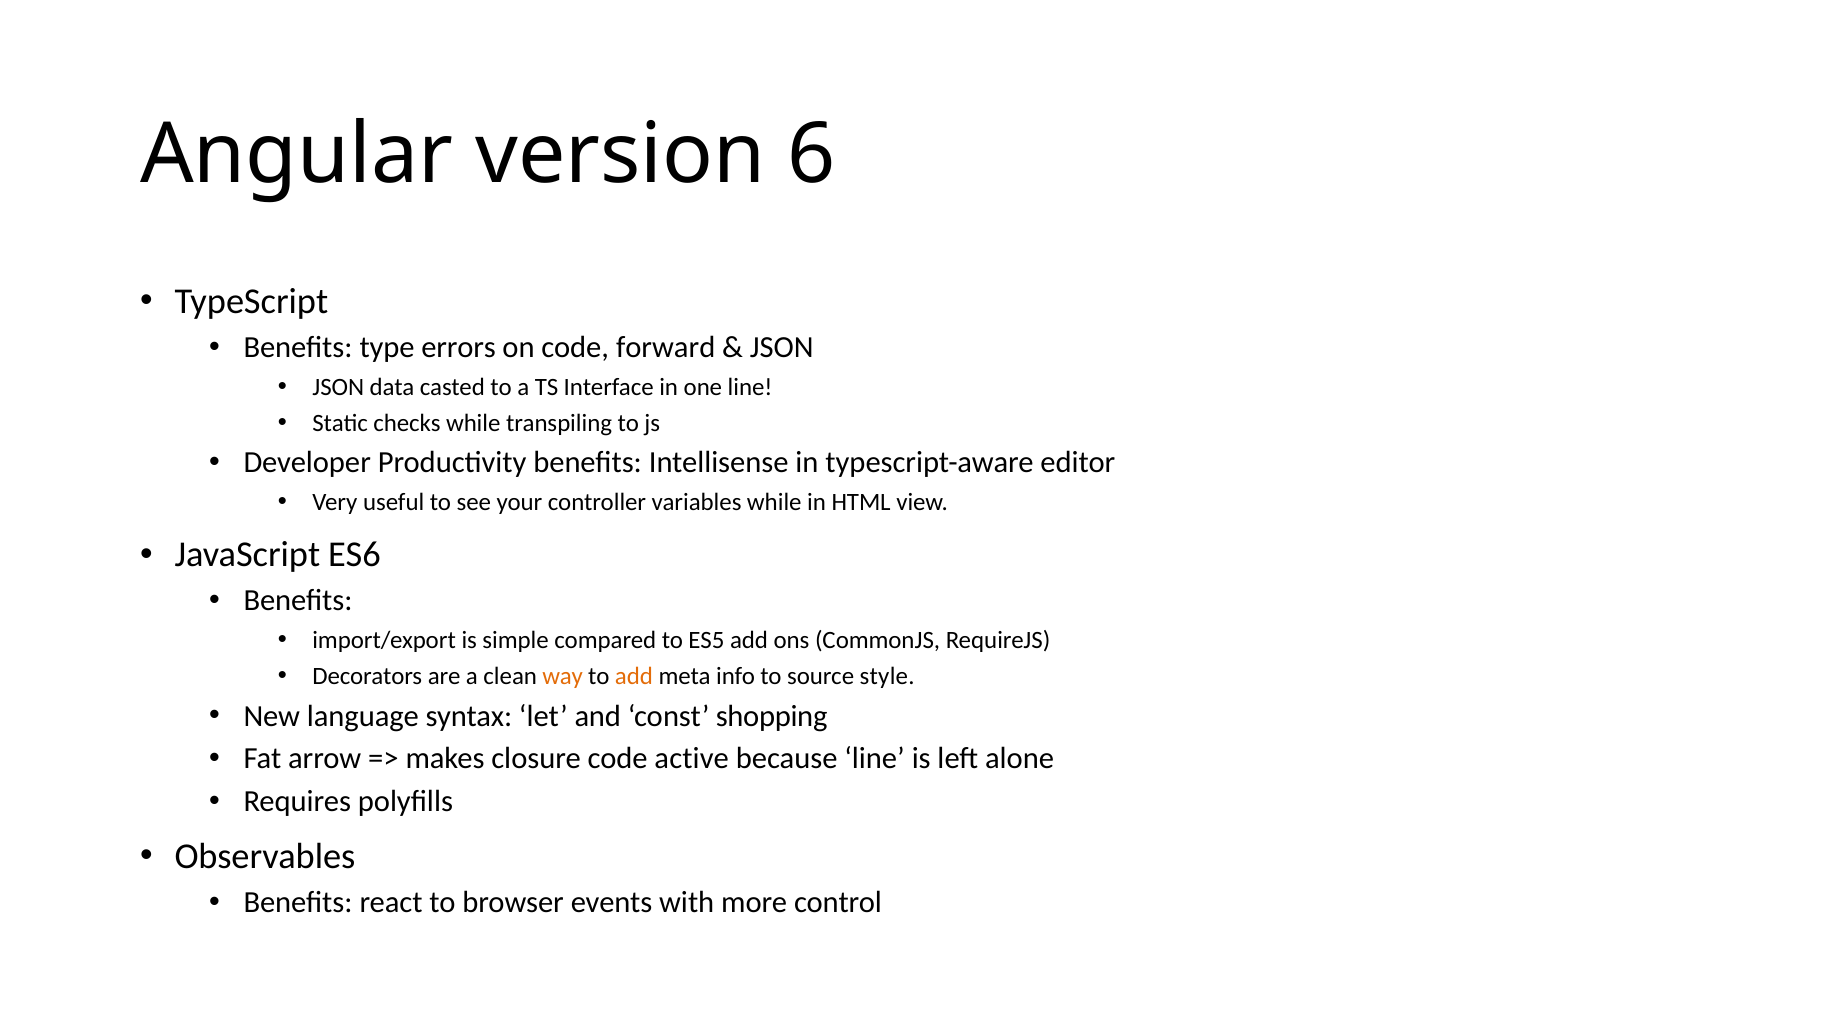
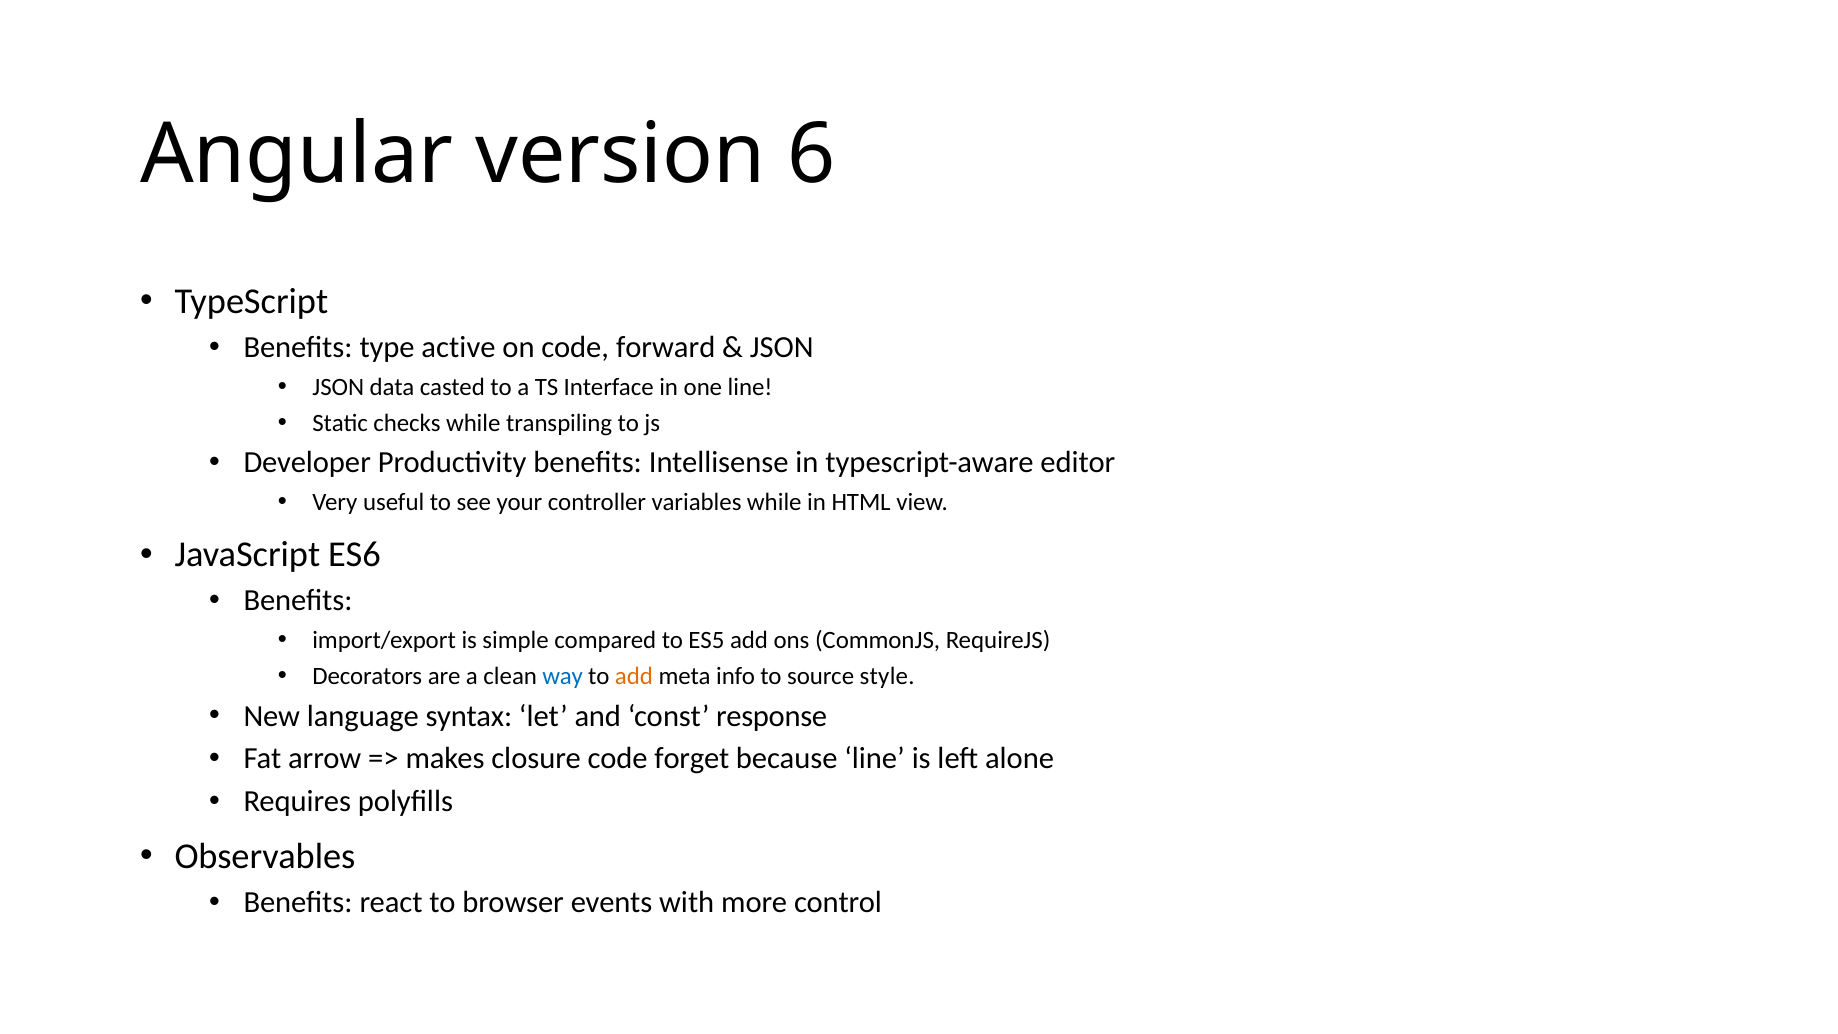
errors: errors -> active (459, 347)
way colour: orange -> blue (563, 676)
shopping: shopping -> response (772, 716)
active: active -> forget (692, 758)
